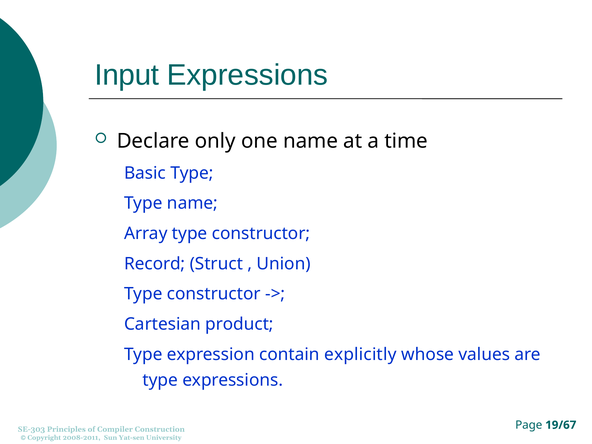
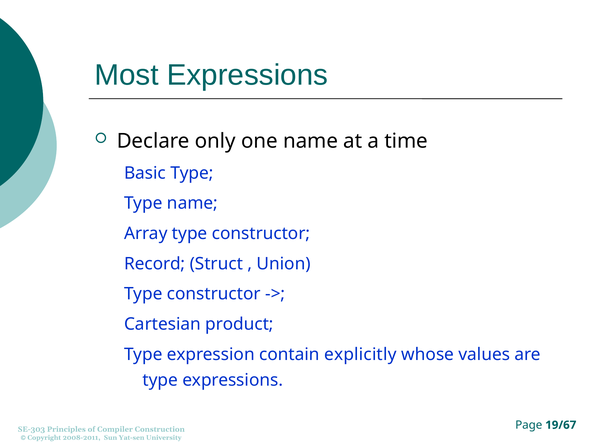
Input: Input -> Most (127, 75)
